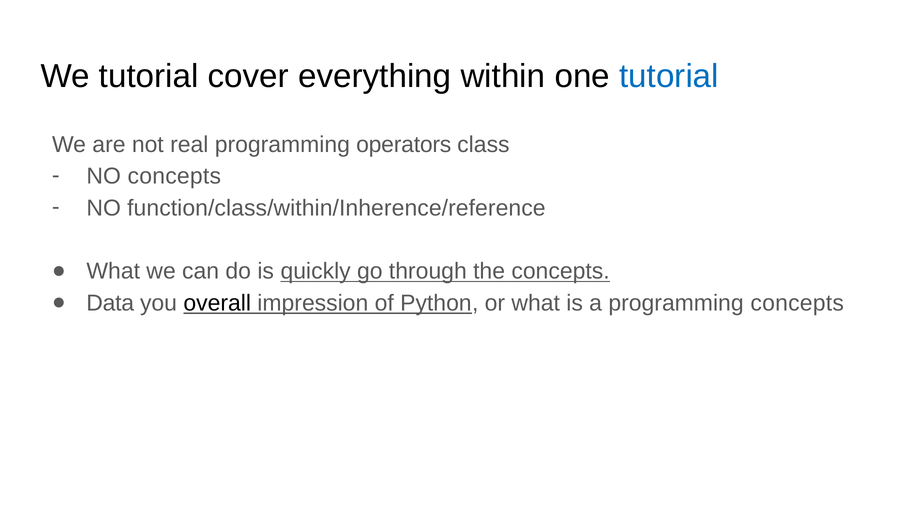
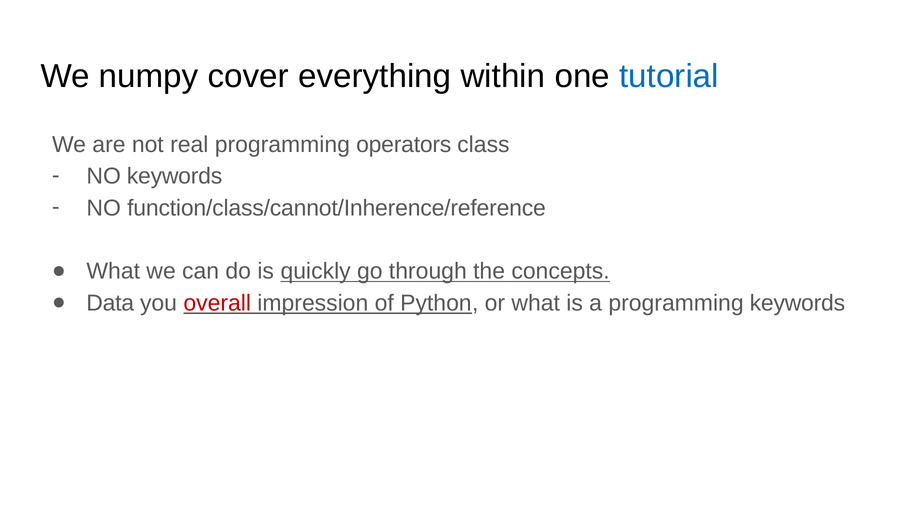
We tutorial: tutorial -> numpy (149, 76)
NO concepts: concepts -> keywords (175, 176)
function/class/within/Inherence/reference: function/class/within/Inherence/reference -> function/class/cannot/Inherence/reference (337, 208)
overall colour: black -> red (217, 303)
programming concepts: concepts -> keywords (797, 303)
